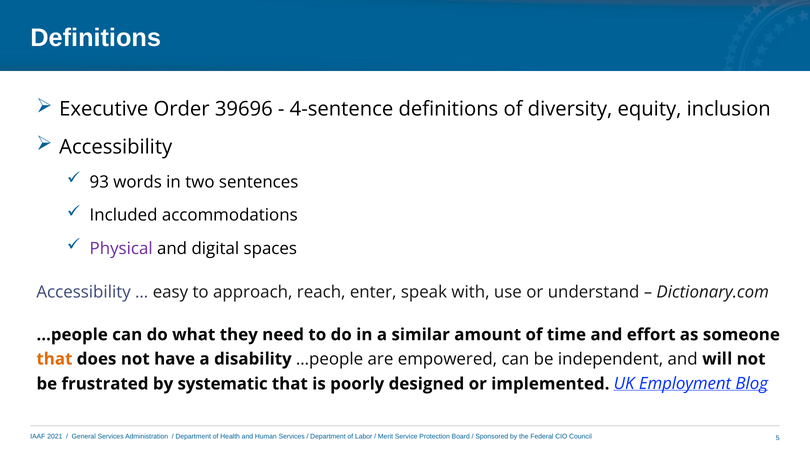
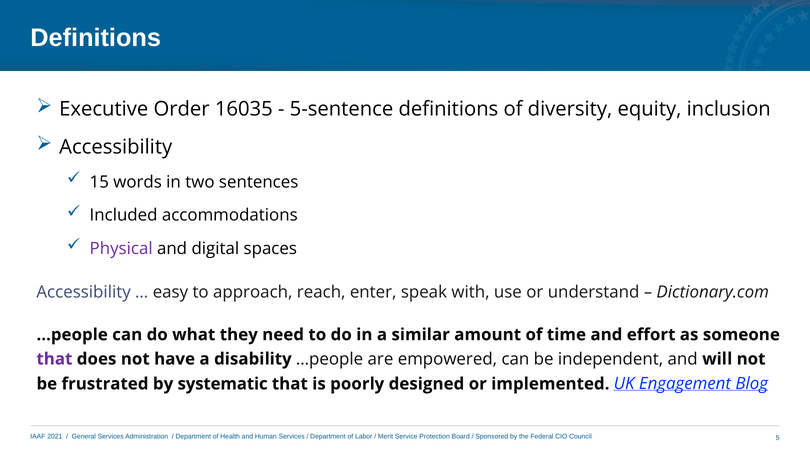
39696: 39696 -> 16035 (244, 109)
4-sentence: 4-sentence -> 5-sentence (342, 109)
93: 93 -> 15 (99, 182)
that colour: orange -> purple (54, 359)
Employment: Employment -> Engagement (685, 384)
